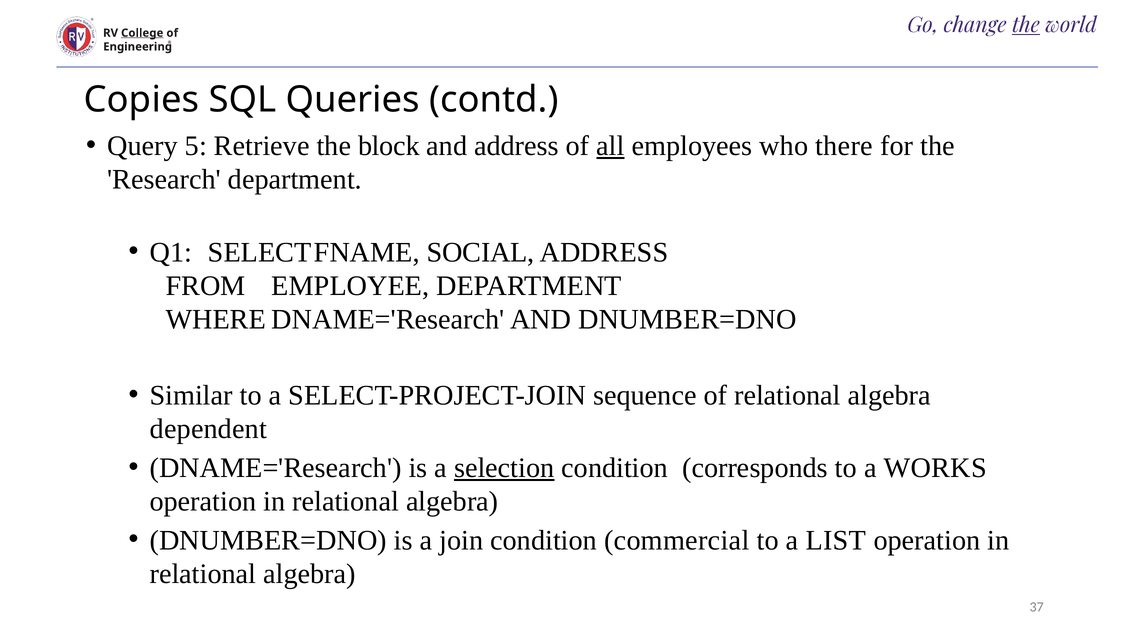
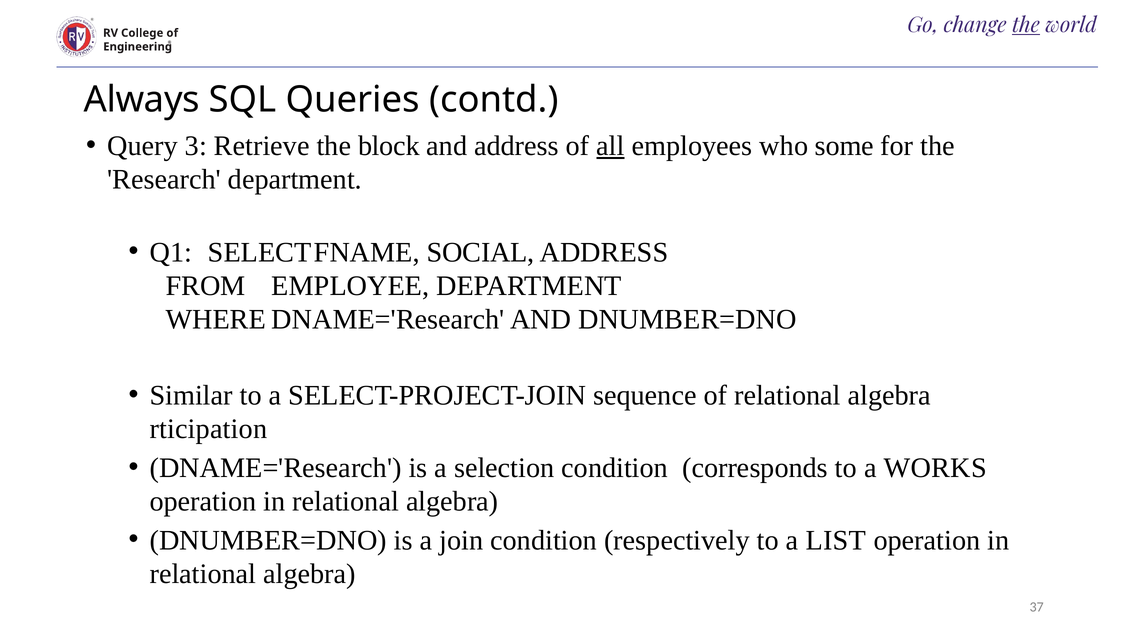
College underline: present -> none (142, 33)
Copies: Copies -> Always (142, 100)
5: 5 -> 3 (196, 146)
there: there -> some (844, 146)
dependent: dependent -> rticipation (208, 429)
selection underline: present -> none (504, 468)
commercial: commercial -> respectively (677, 540)
